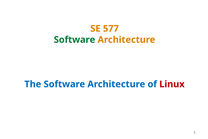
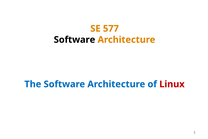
Software colour: green -> black (74, 40)
